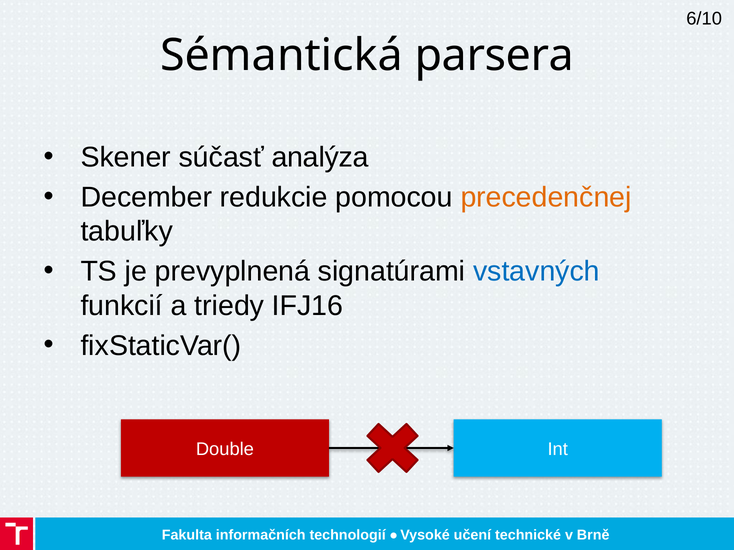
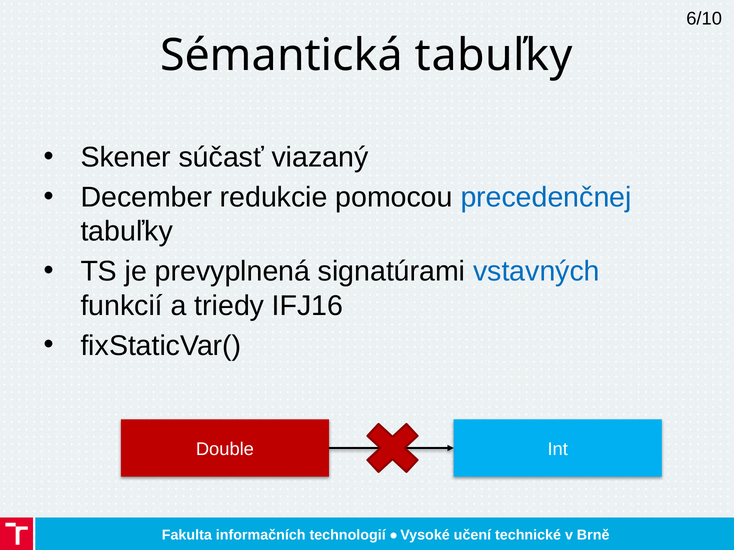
Sémantická parsera: parsera -> tabuľky (494, 56)
analýza: analýza -> viazaný (320, 157)
precedenčnej colour: orange -> blue (546, 197)
